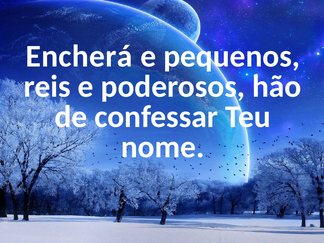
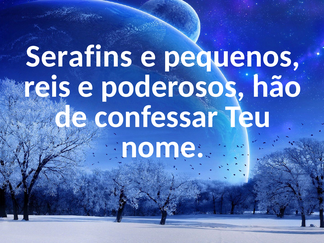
Encherá: Encherá -> Serafins (79, 56)
